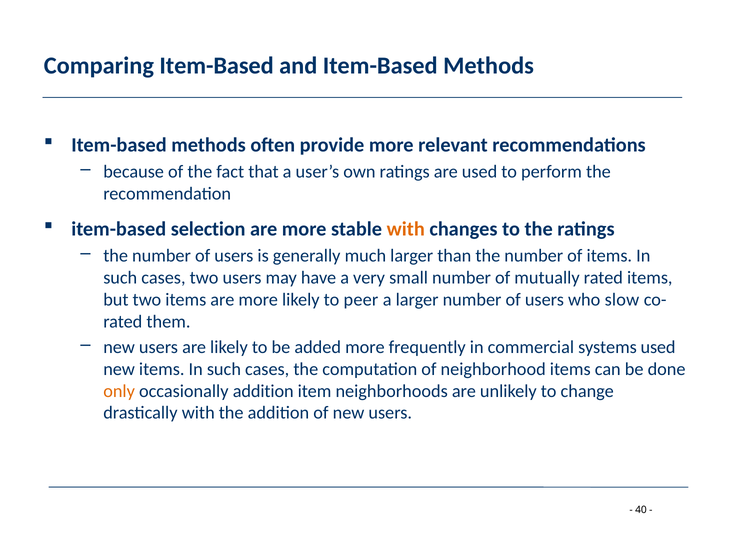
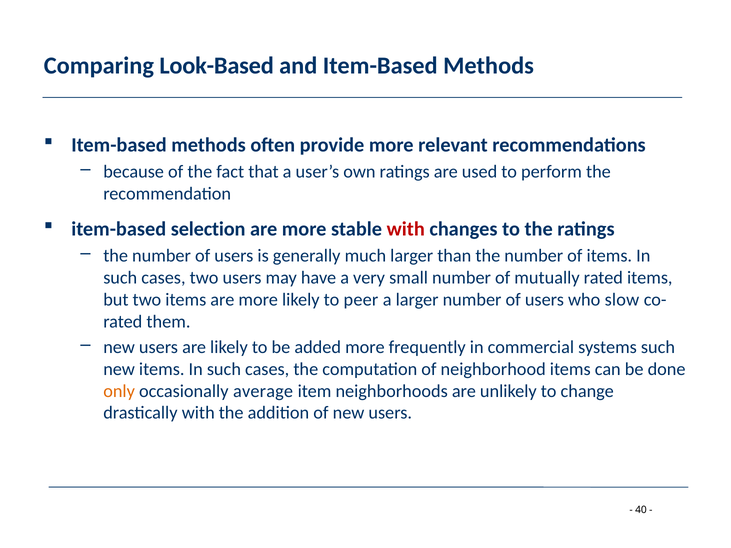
Comparing Item-Based: Item-Based -> Look-Based (217, 66)
with colour: orange -> red (406, 229)
systems used: used -> such (658, 347)
occasionally addition: addition -> average (263, 391)
